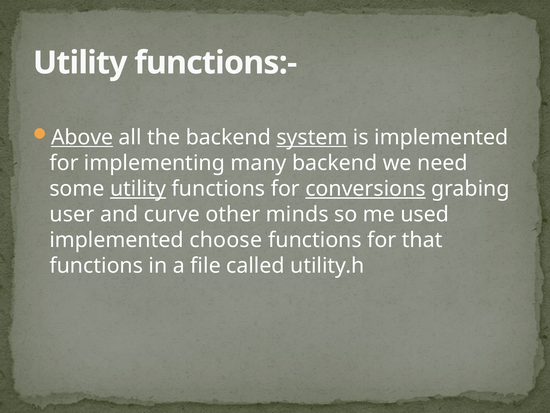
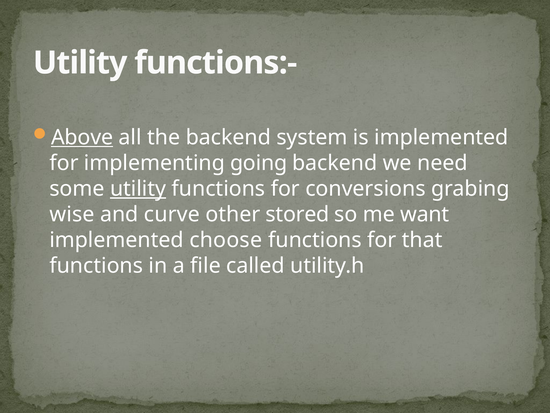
system underline: present -> none (312, 137)
many: many -> going (259, 163)
conversions underline: present -> none (365, 188)
user: user -> wise (72, 214)
minds: minds -> stored (297, 214)
used: used -> want (425, 214)
